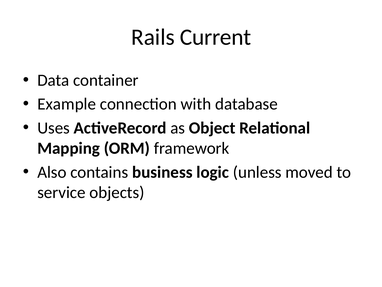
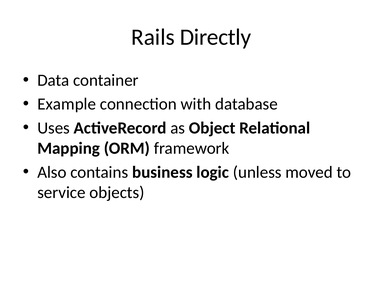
Current: Current -> Directly (215, 37)
